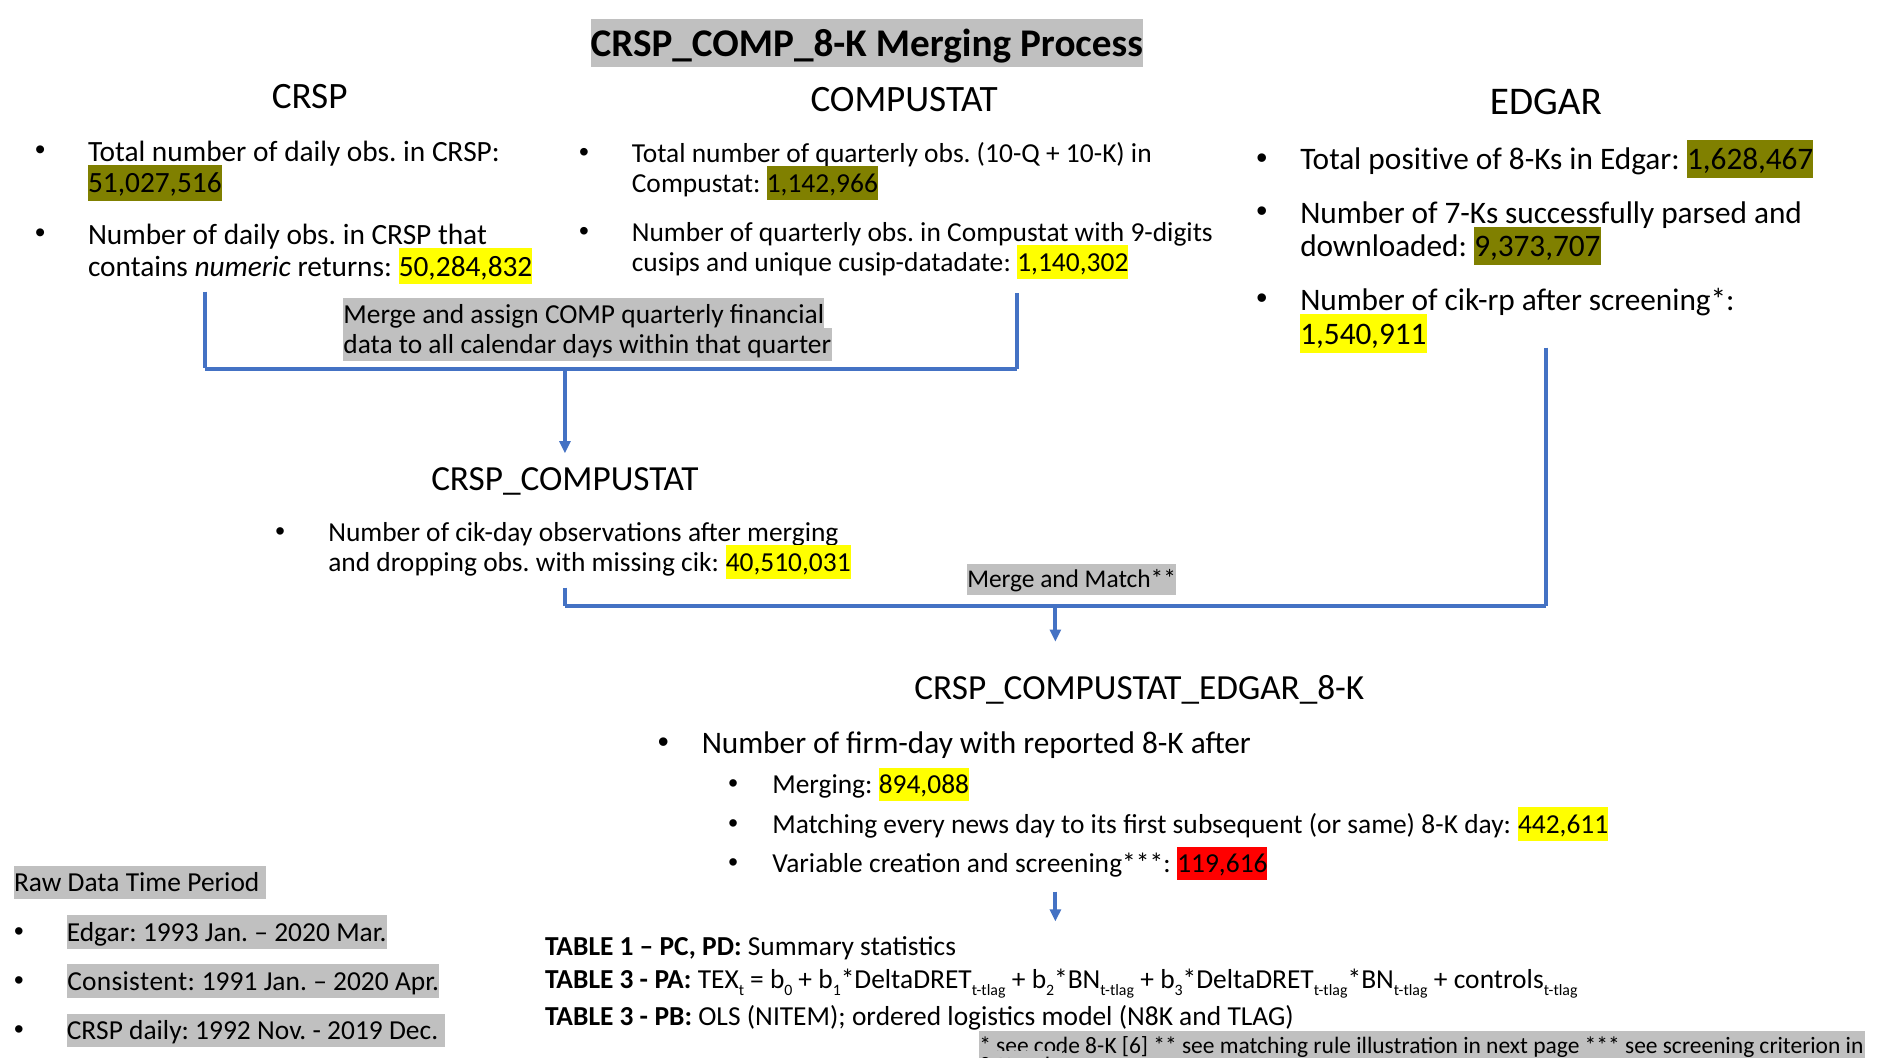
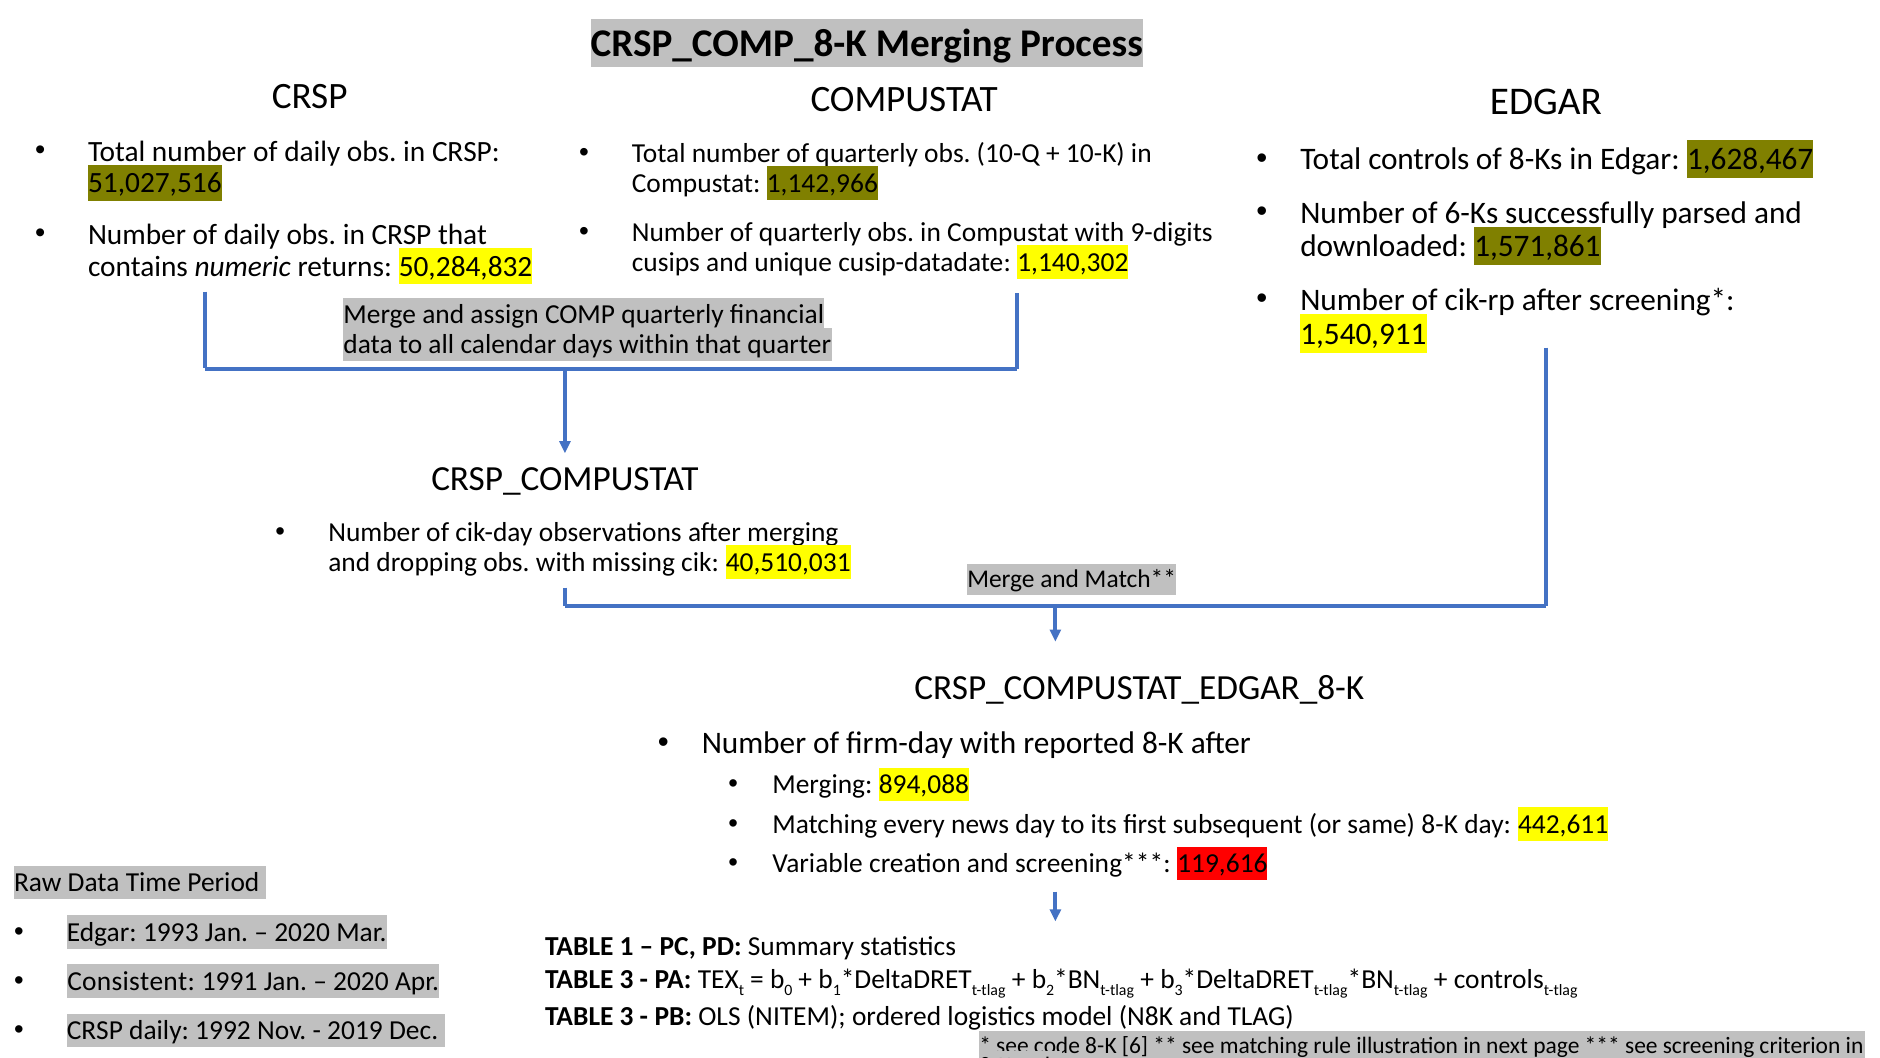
Total positive: positive -> controls (1419, 159)
7-Ks: 7-Ks -> 6-Ks (1472, 213)
9,373,707: 9,373,707 -> 1,571,861 (1537, 246)
